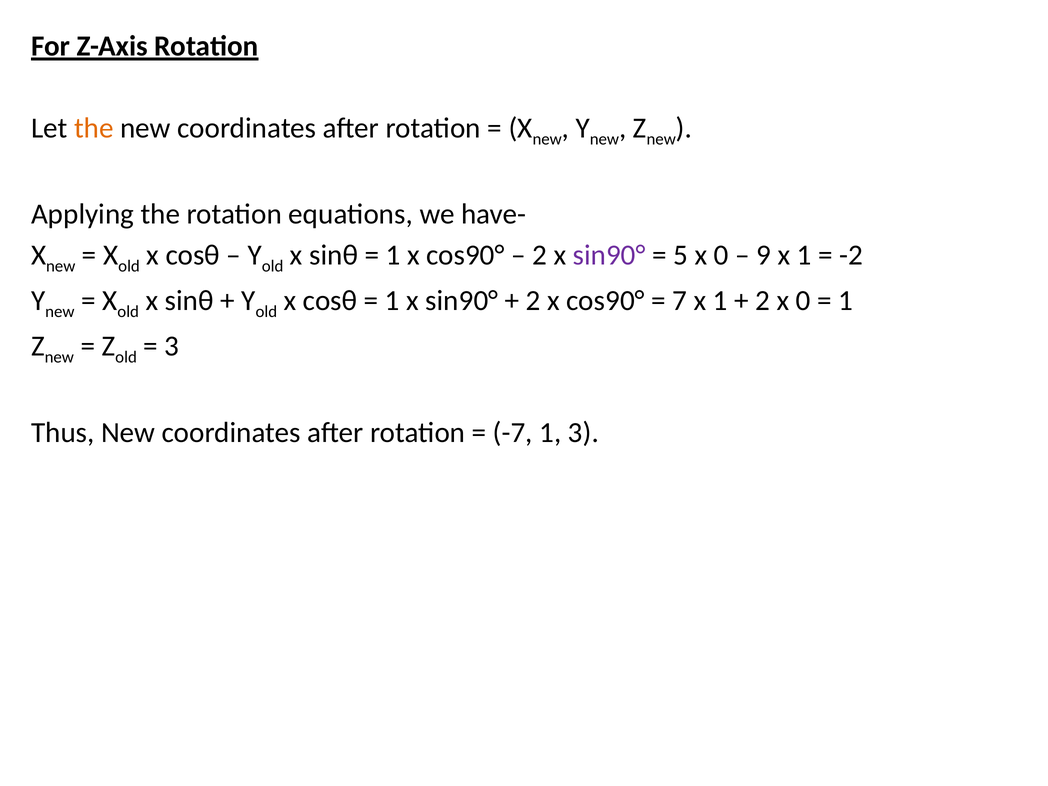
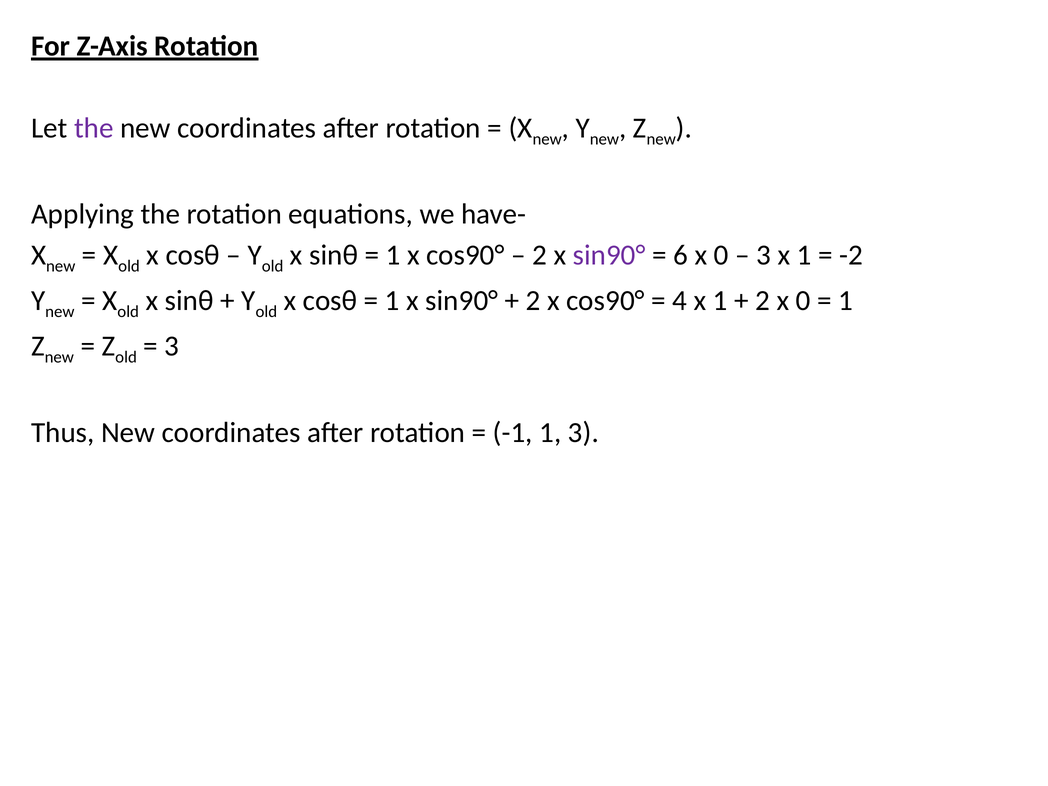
the colour: orange -> purple (94, 128)
5: 5 -> 6 (681, 255)
9: 9 -> 3 (764, 255)
7: 7 -> 4 (680, 301)
-7: -7 -> -1 (513, 432)
